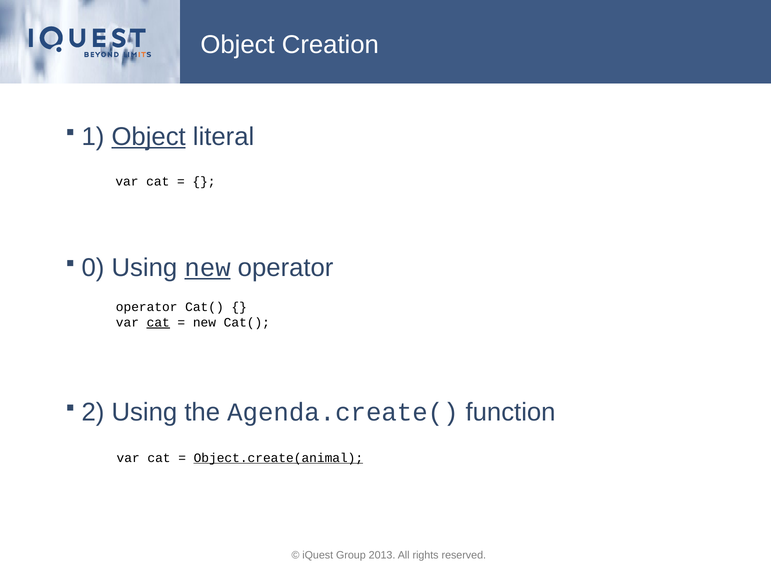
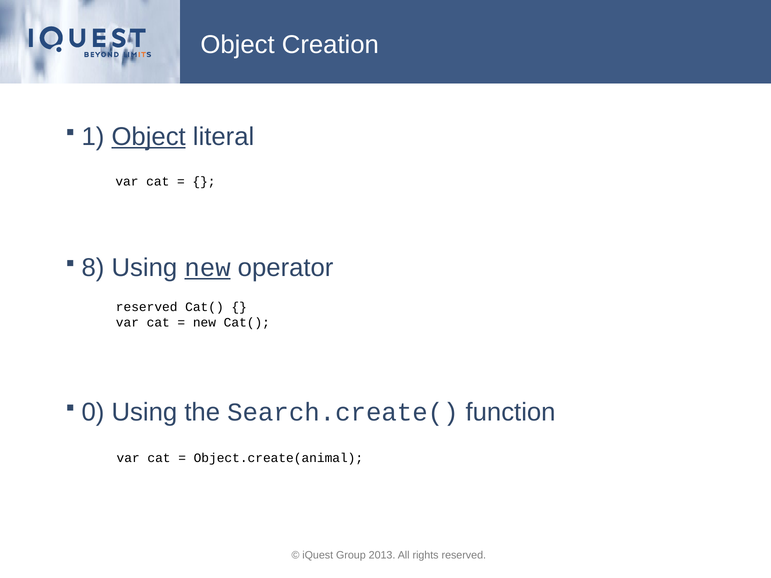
0: 0 -> 8 (93, 268)
operator: operator -> reserved (147, 307)
cat underline: present -> none (158, 322)
2: 2 -> 0 (93, 413)
Agenda.create(: Agenda.create( -> Search.create( (343, 413)
Object.create(animal underline: present -> none (278, 458)
